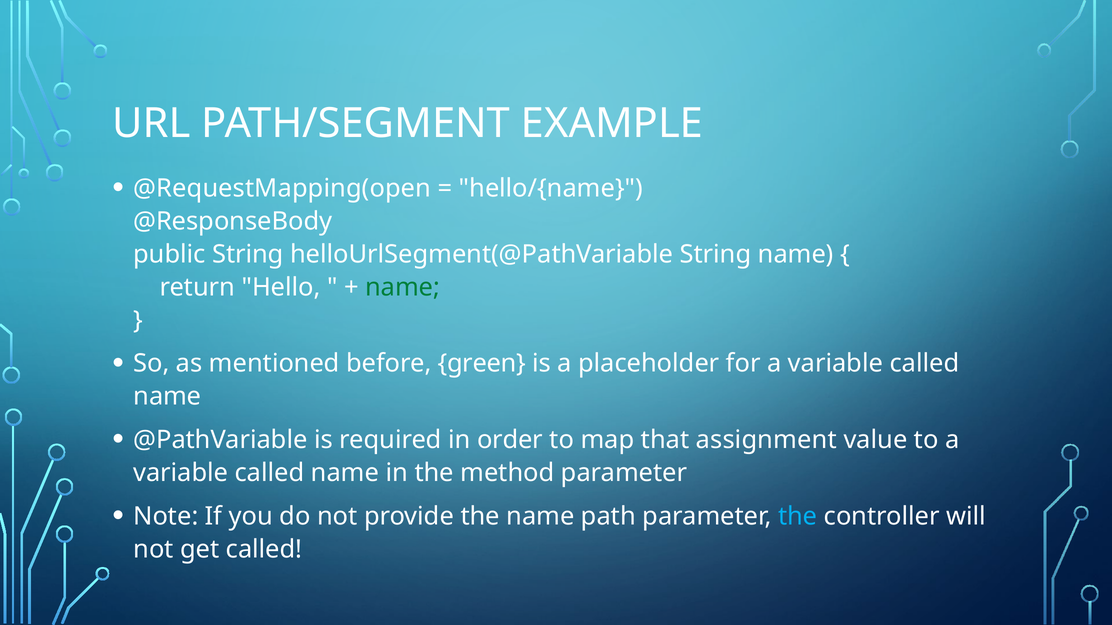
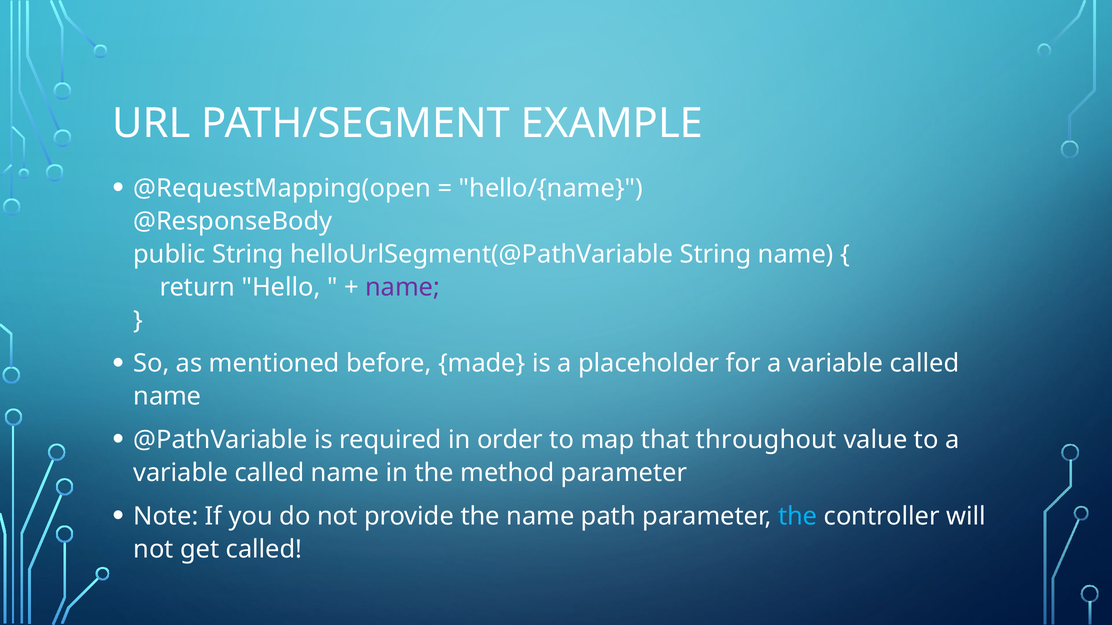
name colour: green -> purple (403, 287)
green: green -> made (482, 364)
assignment: assignment -> throughout (766, 440)
